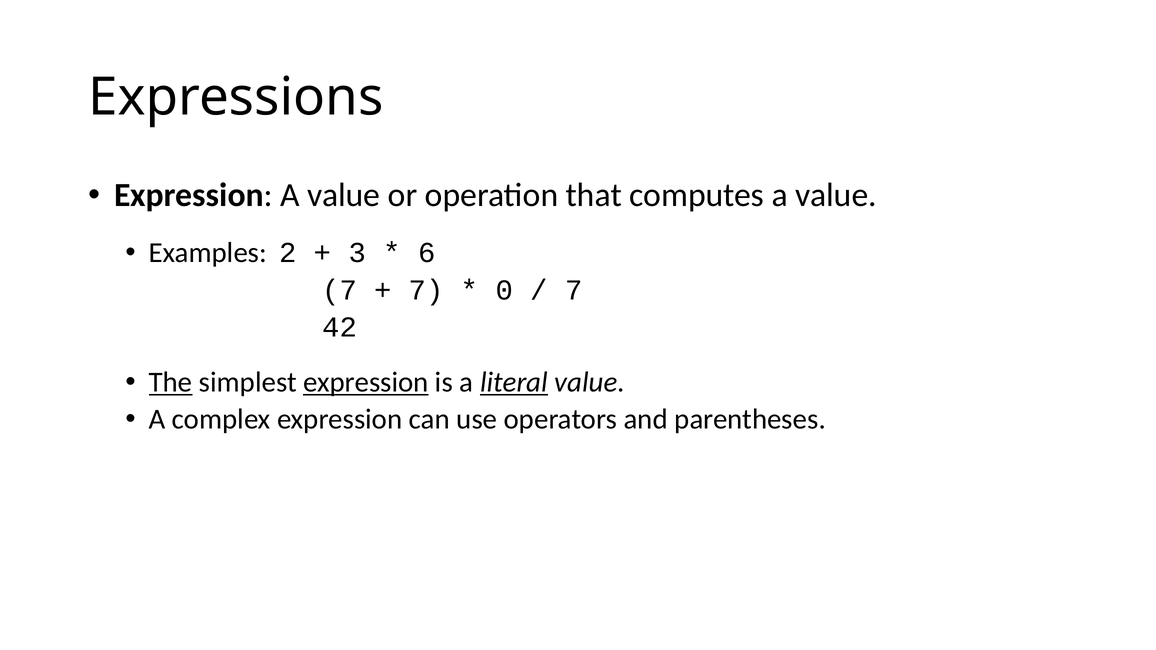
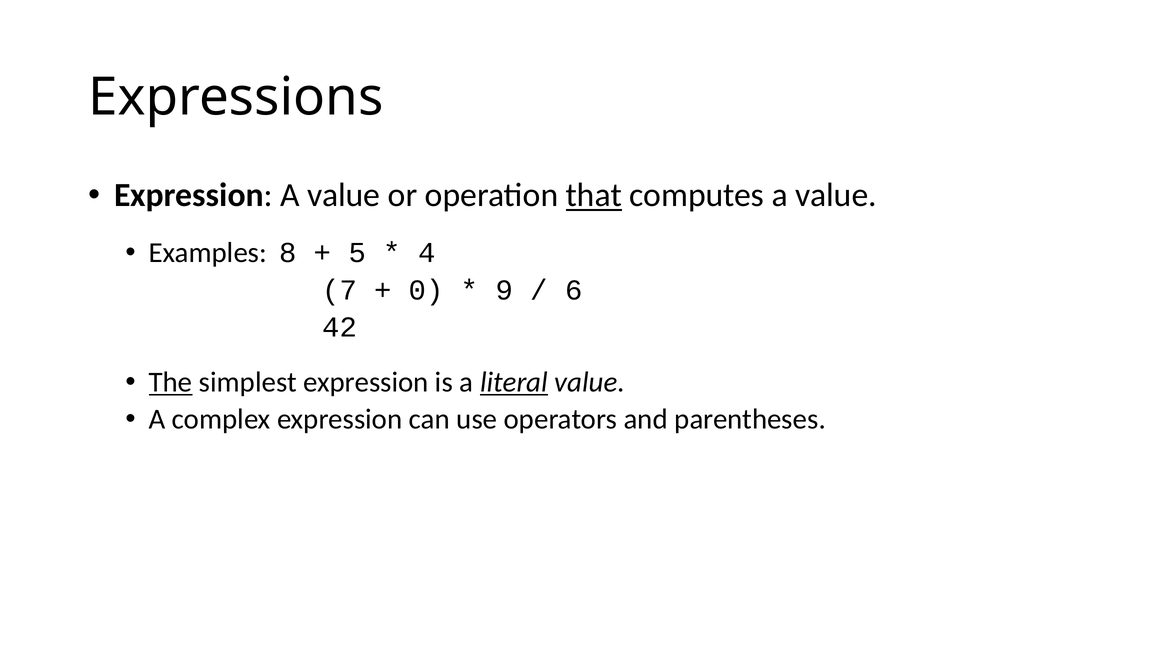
that underline: none -> present (594, 195)
2: 2 -> 8 (288, 253)
3: 3 -> 5 (357, 253)
6: 6 -> 4 (427, 253)
7: 7 -> 0 (426, 290)
0: 0 -> 9 (504, 290)
7: 7 -> 6 (574, 290)
expression underline: present -> none (366, 382)
